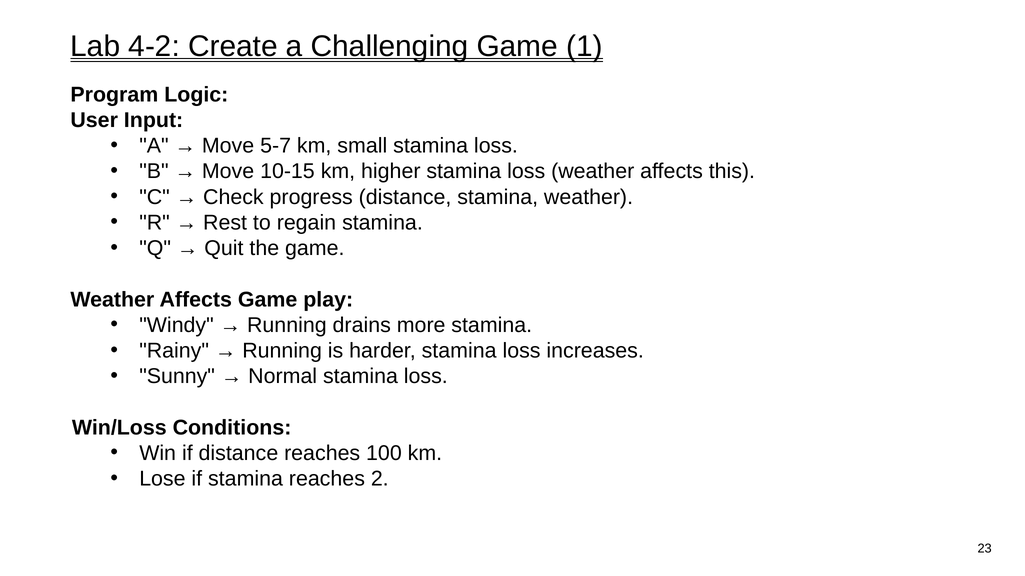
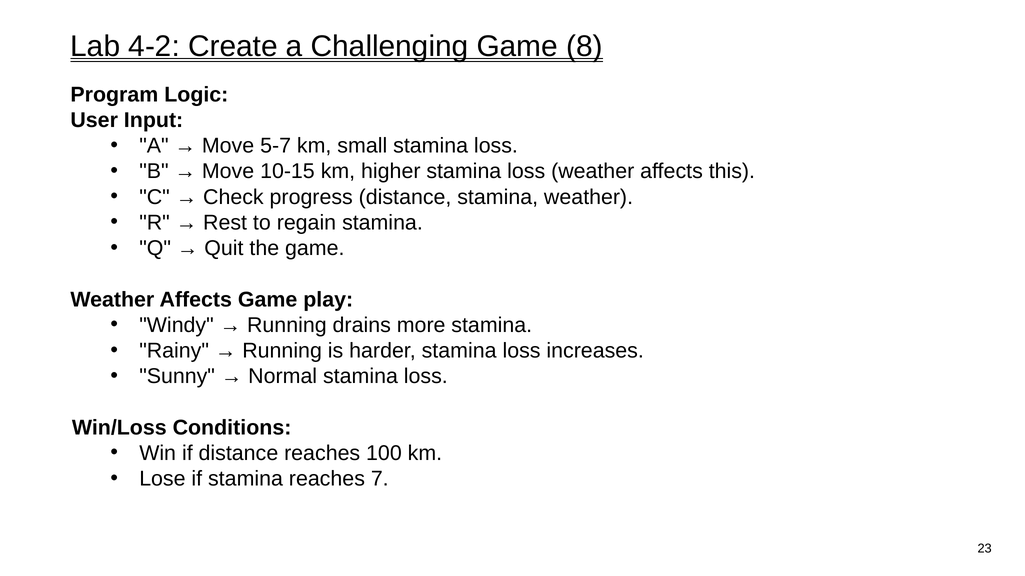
1: 1 -> 8 (584, 47)
2: 2 -> 7 (380, 479)
